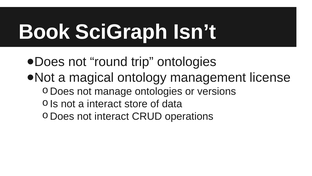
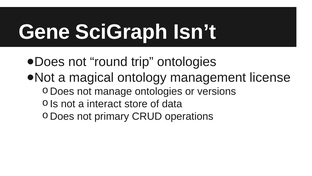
Book: Book -> Gene (44, 32)
not interact: interact -> primary (112, 116)
